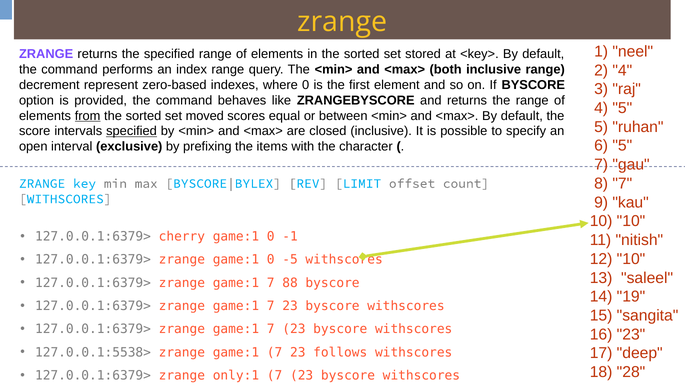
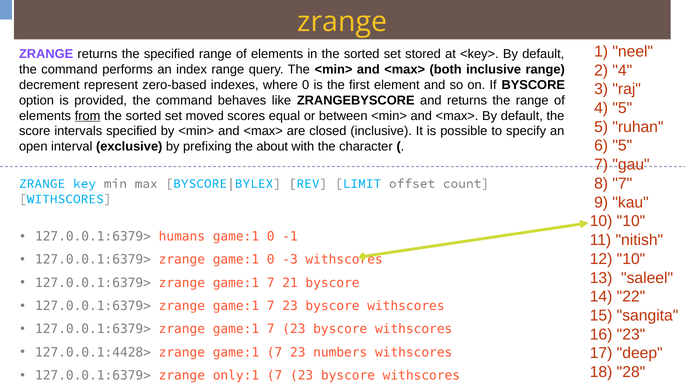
specified underline: present -> none (132, 131)
items: items -> about (272, 146)
cherry: cherry -> humans (182, 236)
-5: -5 -> -3 (290, 259)
88: 88 -> 21 (290, 282)
19: 19 -> 22 (631, 296)
127.0.0.1:5538>: 127.0.0.1:5538> -> 127.0.0.1:4428> (93, 352)
follows: follows -> numbers (340, 352)
